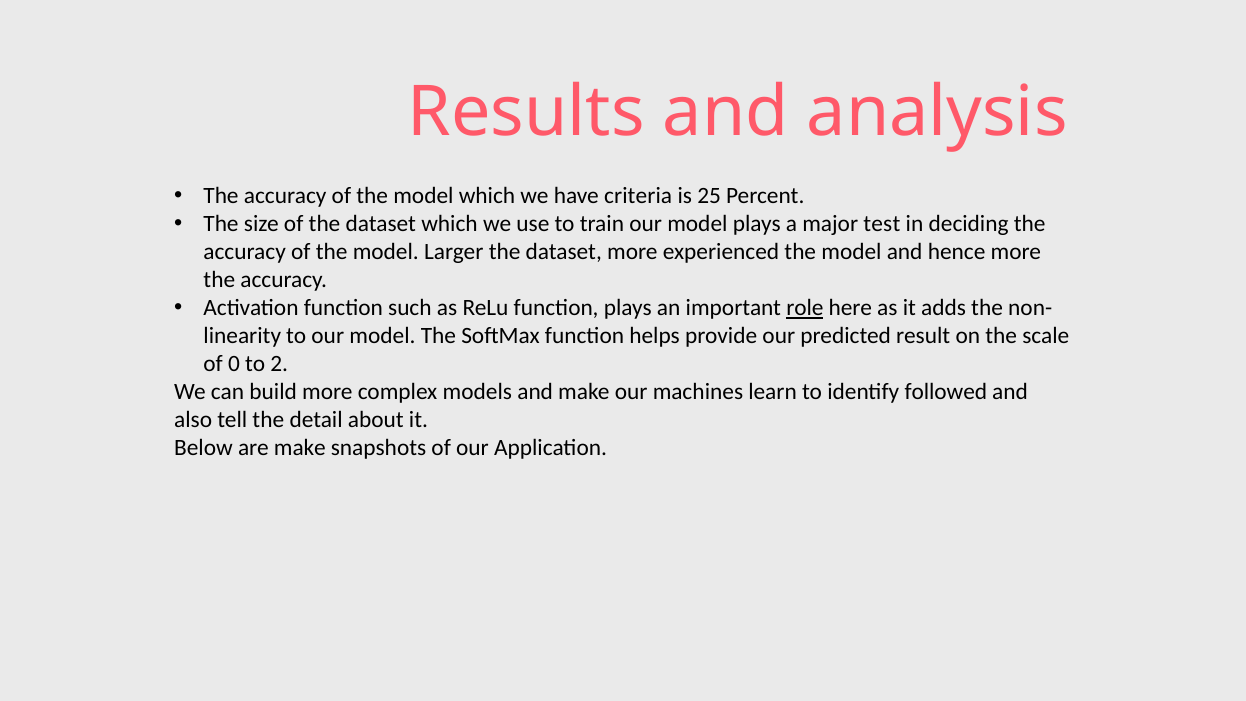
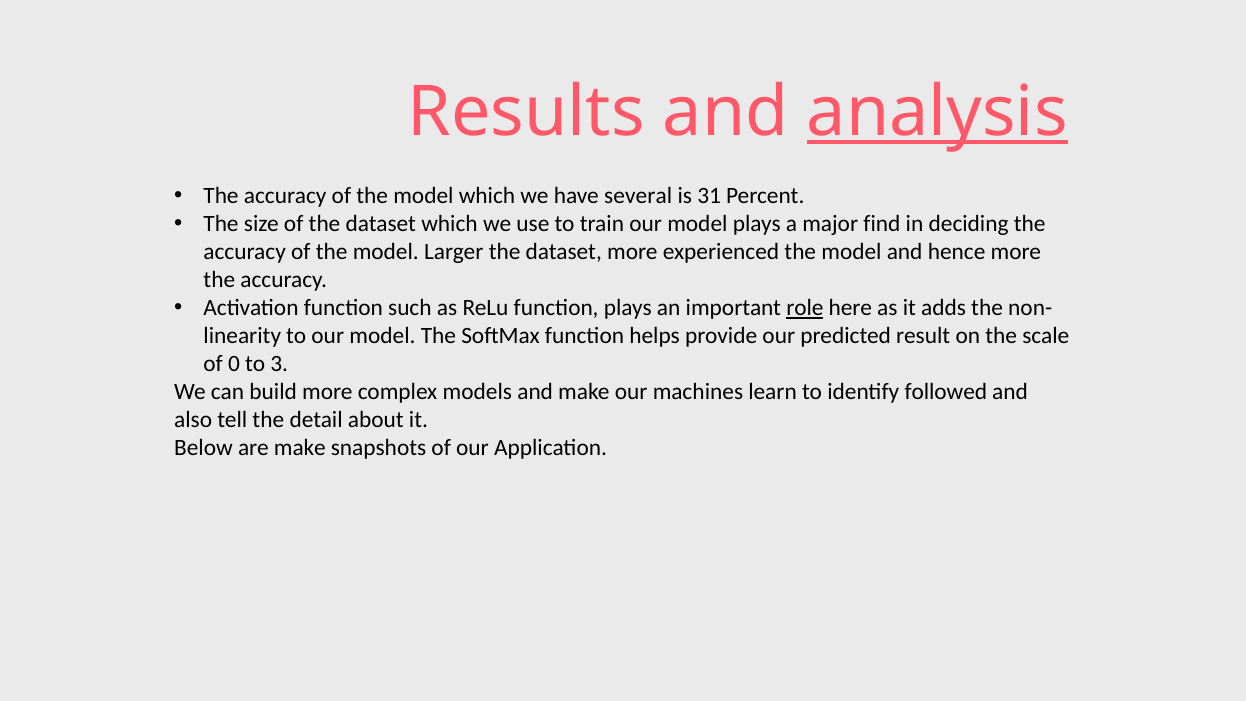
analysis underline: none -> present (937, 112)
criteria: criteria -> several (638, 196)
25: 25 -> 31 (709, 196)
test: test -> find (882, 224)
2: 2 -> 3 (279, 364)
